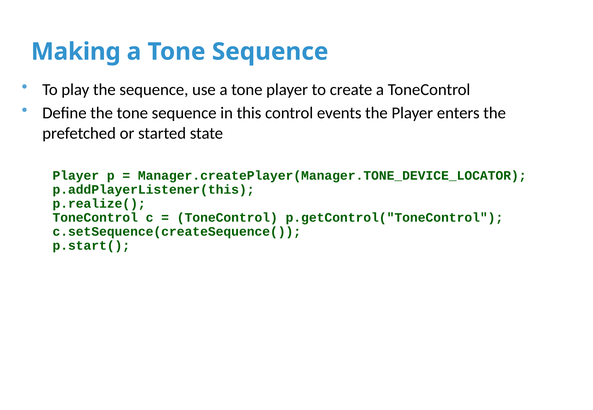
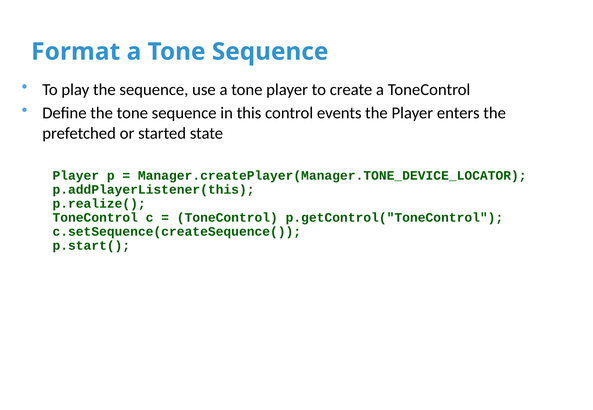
Making: Making -> Format (76, 52)
